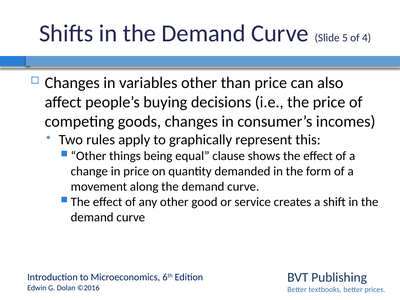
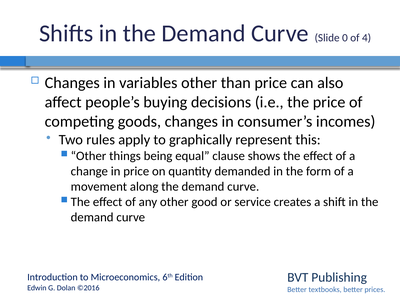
5: 5 -> 0 (345, 38)
